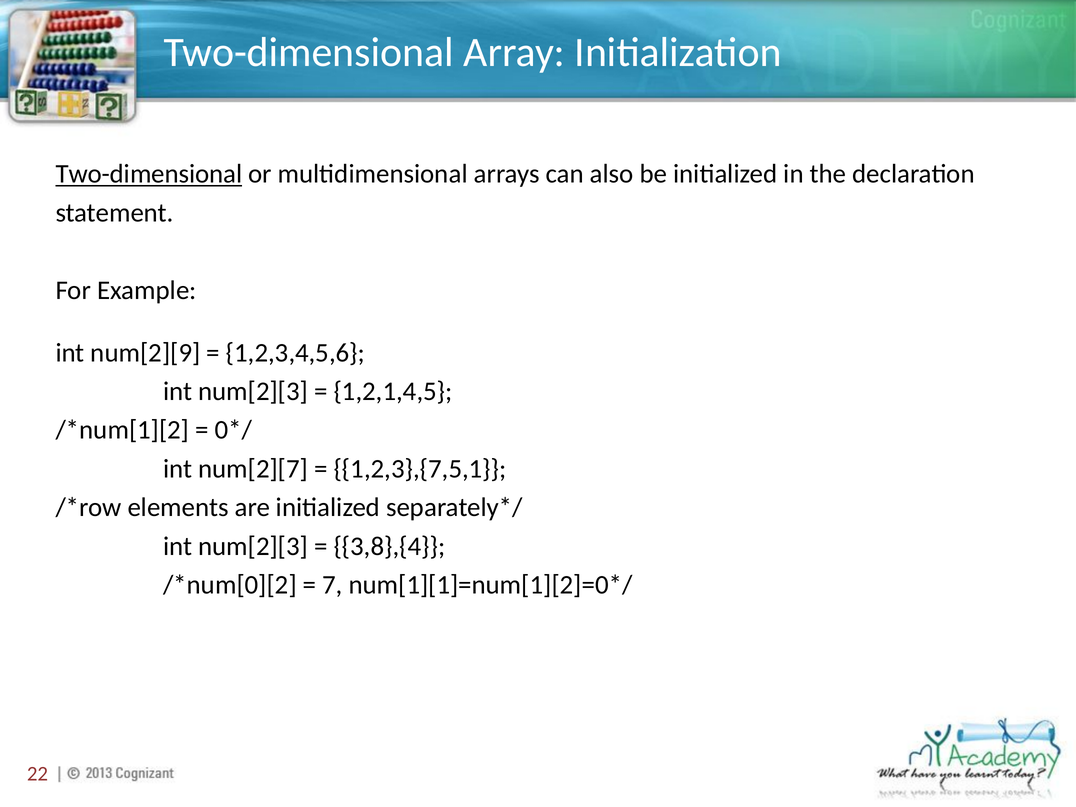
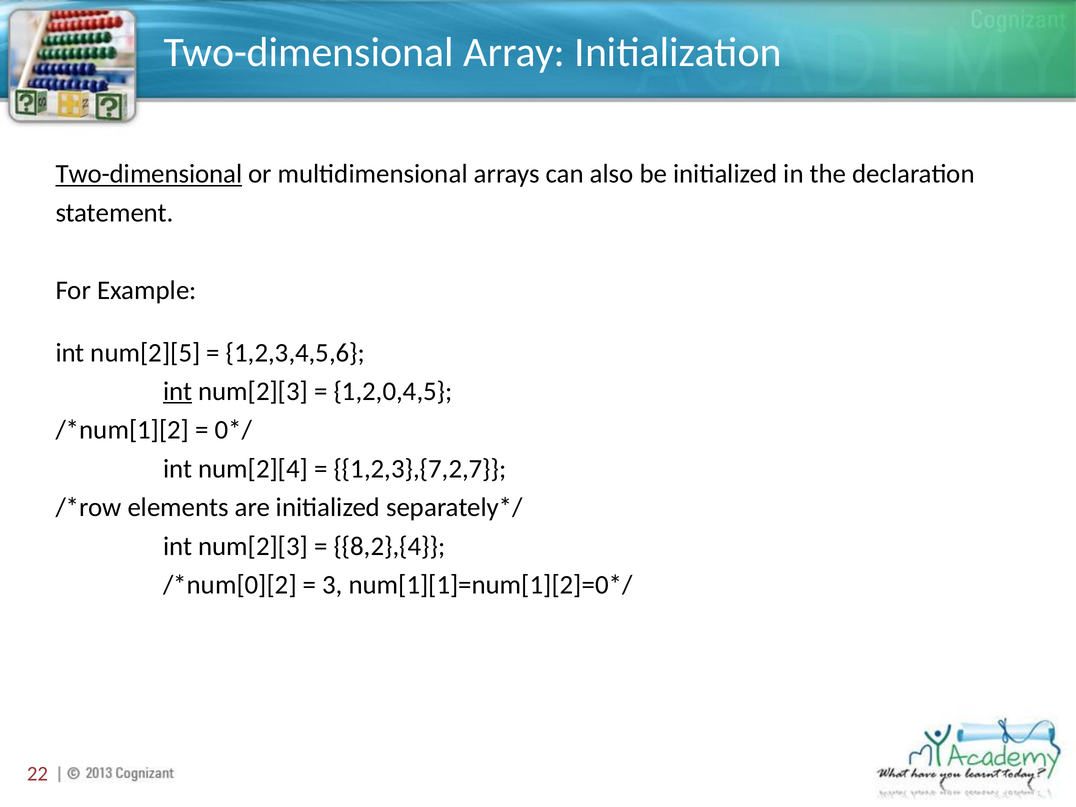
num[2][9: num[2][9 -> num[2][5 (145, 353)
int underline: none -> present (178, 391)
1,2,1,4,5: 1,2,1,4,5 -> 1,2,0,4,5 (393, 391)
num[2][7: num[2][7 -> num[2][4 (253, 469)
1,2,3},{7,5,1: 1,2,3},{7,5,1 -> 1,2,3},{7,2,7 (420, 469)
3,8},{4: 3,8},{4 -> 8,2},{4 (390, 546)
7: 7 -> 3 (332, 585)
